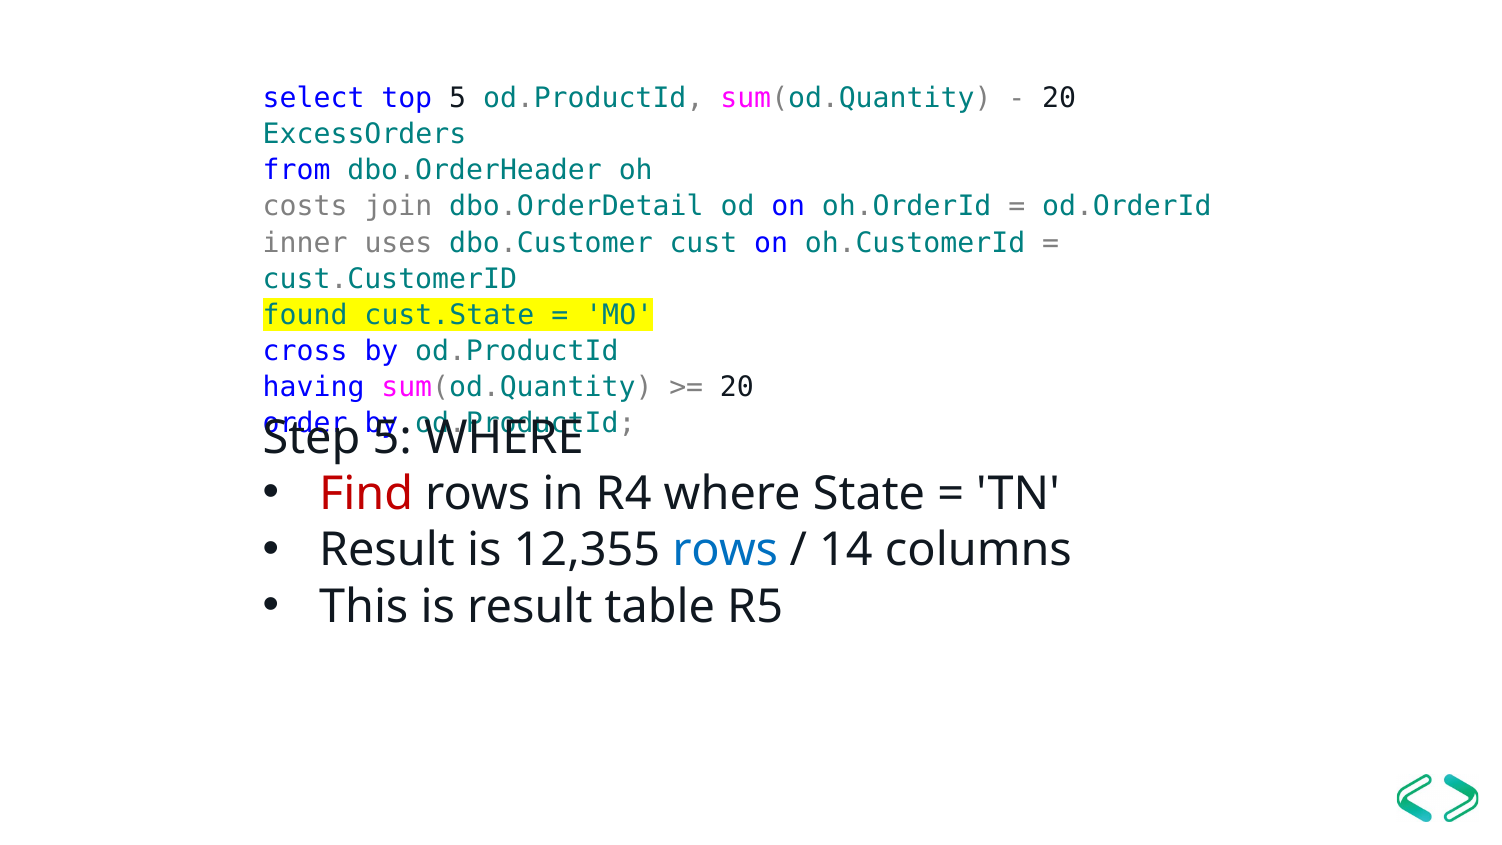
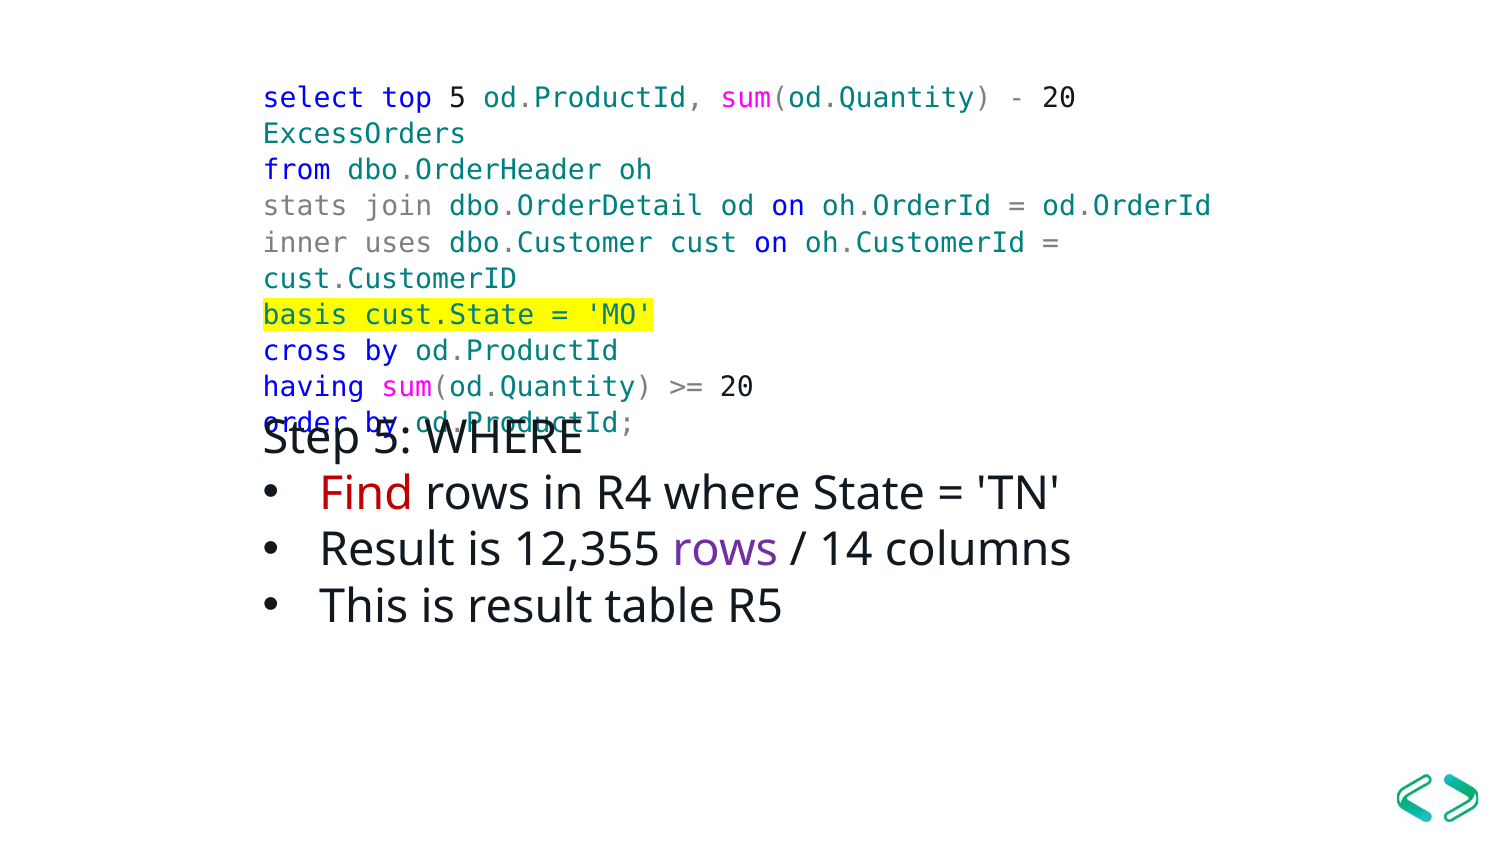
costs: costs -> stats (305, 207)
found: found -> basis (305, 315)
rows colour: blue -> purple (725, 550)
